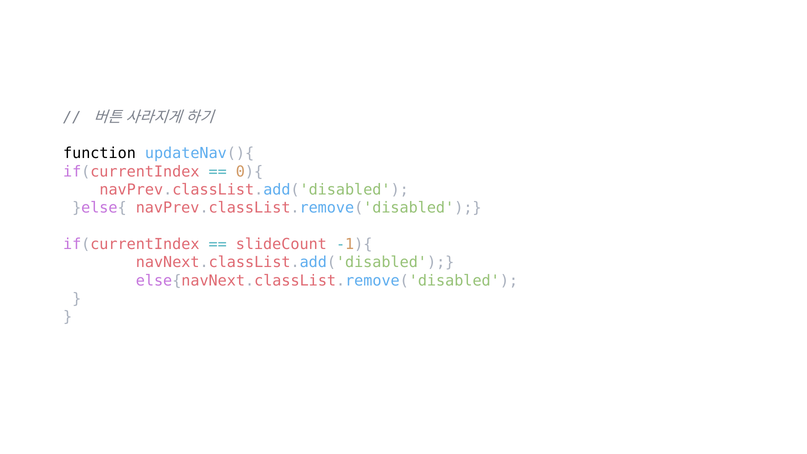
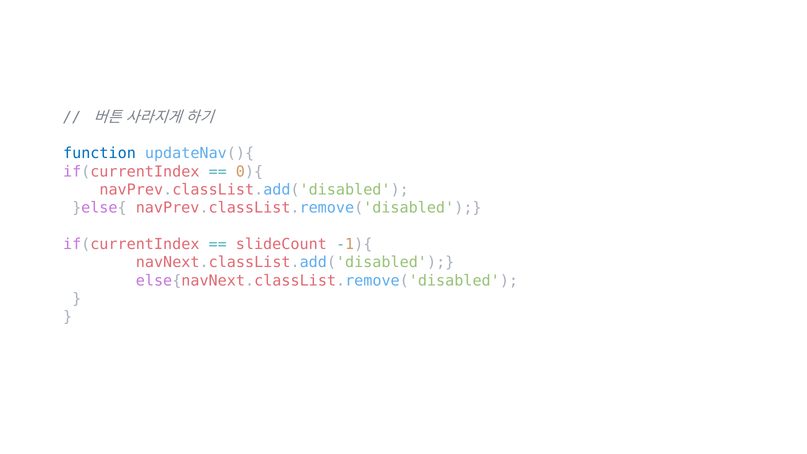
function colour: black -> blue (99, 153)
